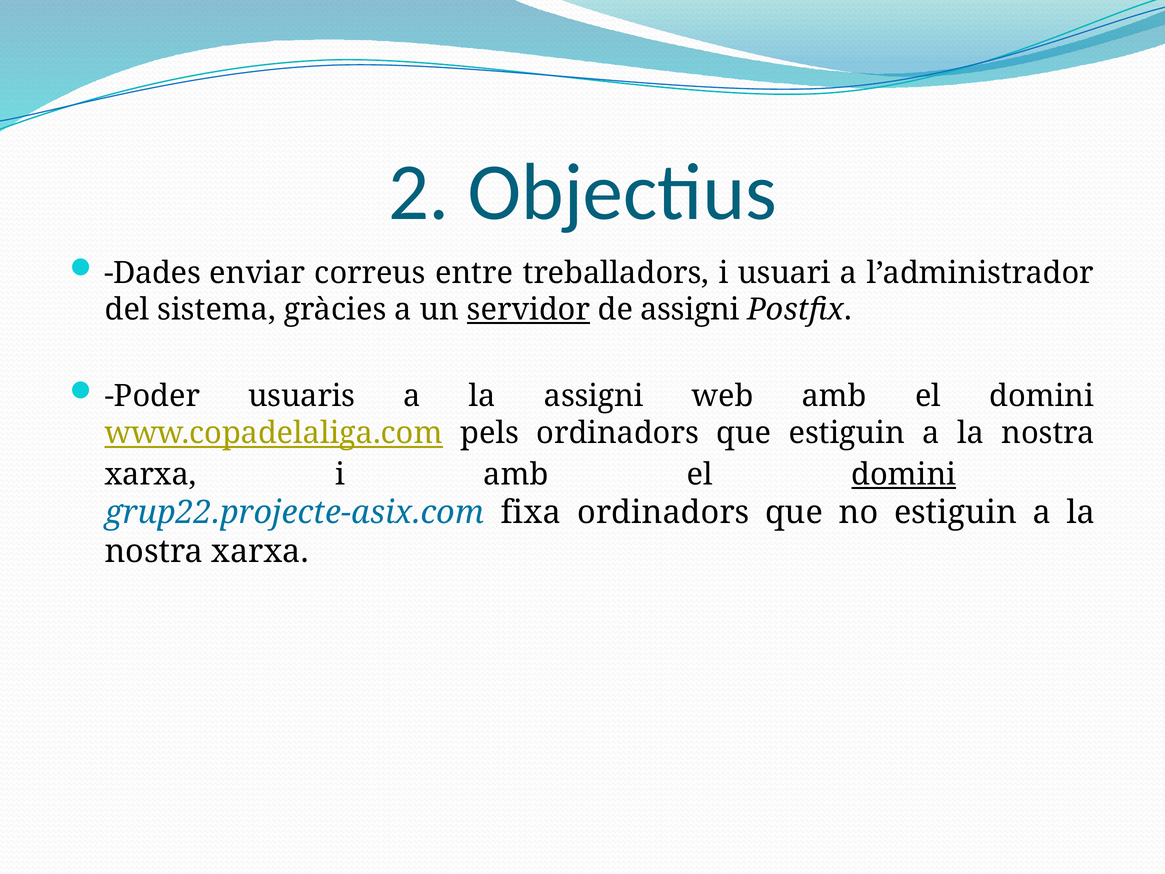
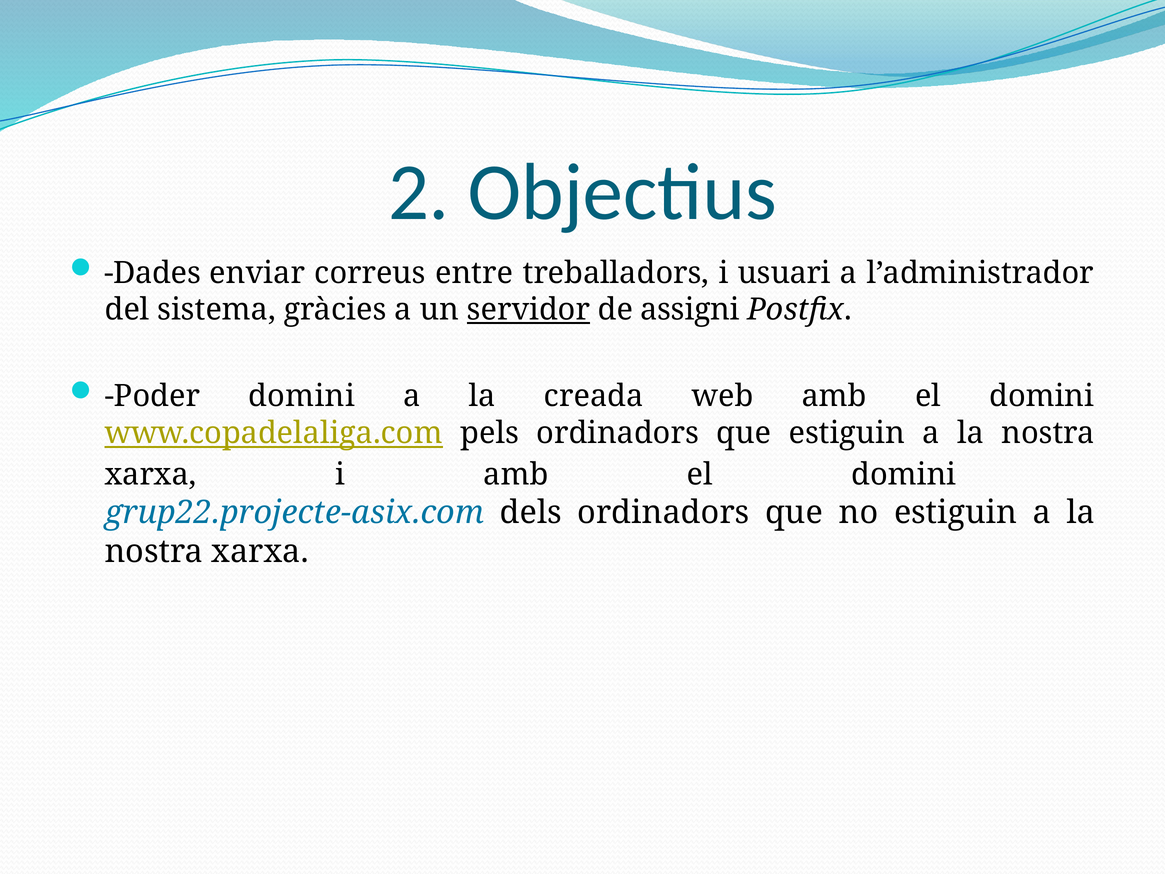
Poder usuaris: usuaris -> domini (302, 396)
la assigni: assigni -> creada (594, 396)
domini underline: present -> none (904, 475)
fixa: fixa -> dels (531, 513)
